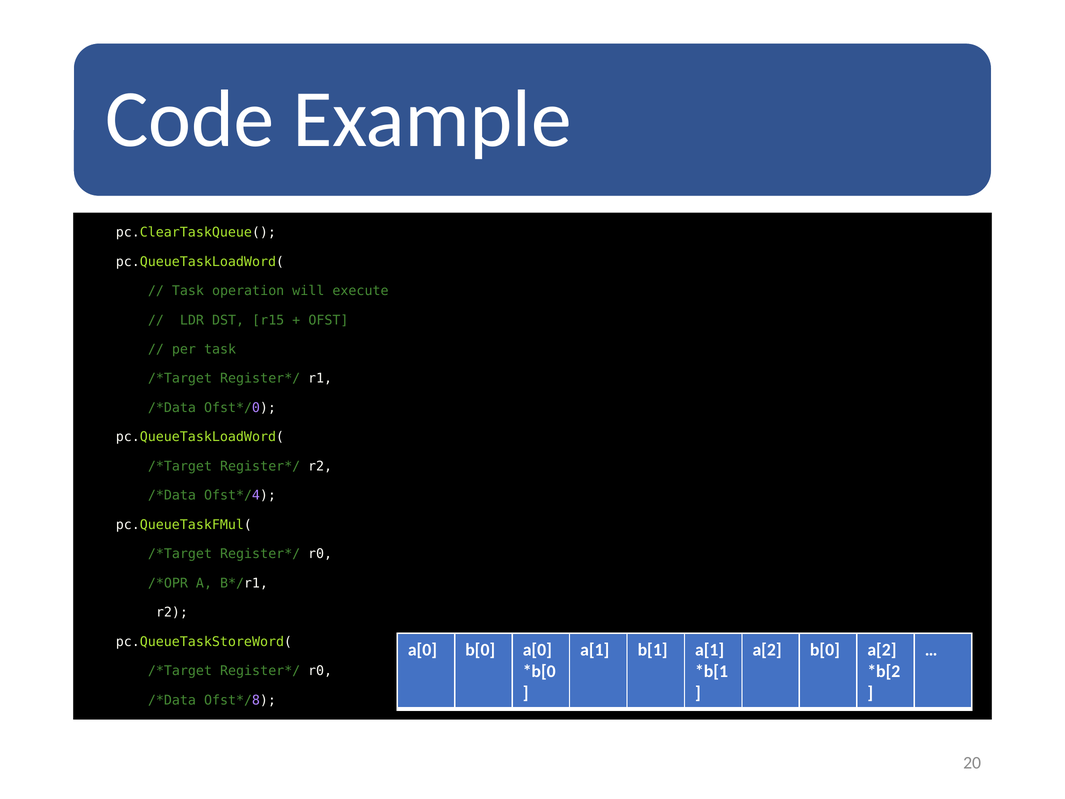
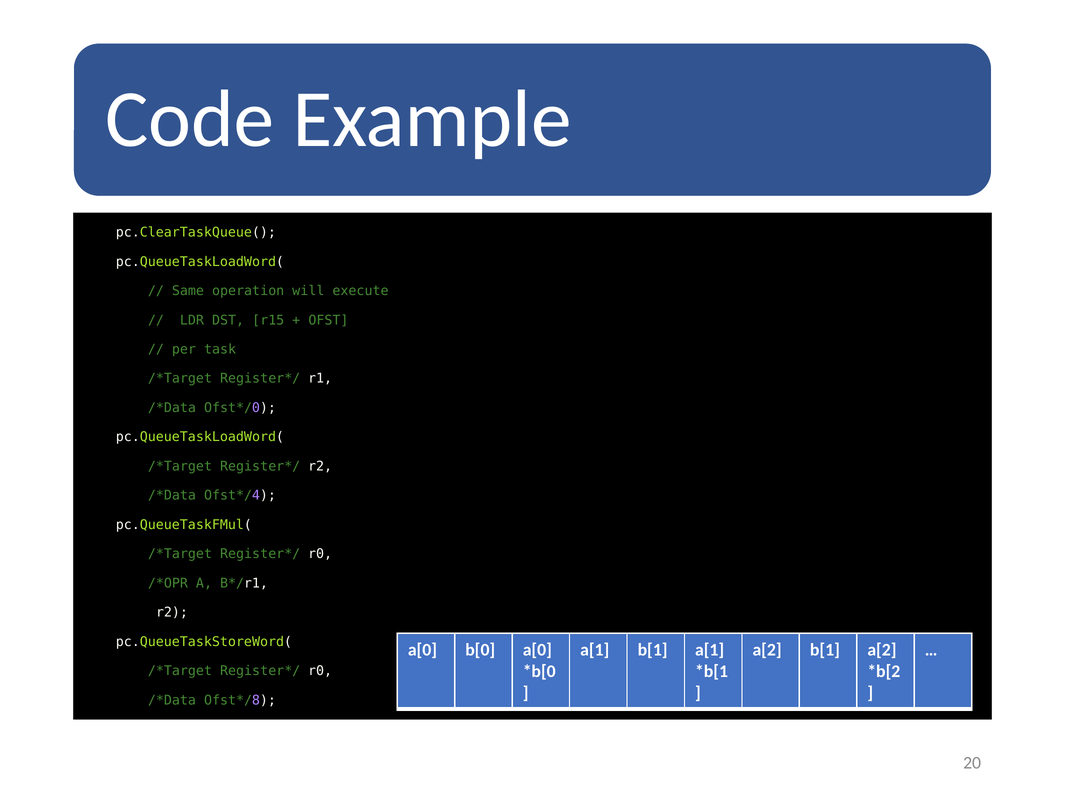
Task: Task -> Same (188, 291)
a[2 b[0: b[0 -> b[1 (825, 649)
